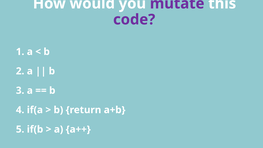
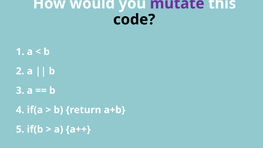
code colour: purple -> black (134, 20)
